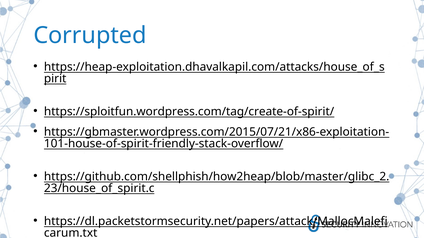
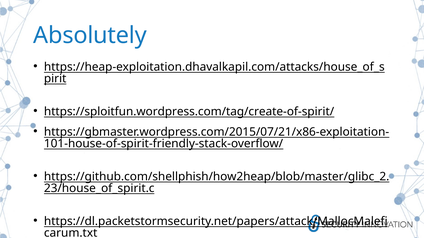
Corrupted: Corrupted -> Absolutely (90, 36)
